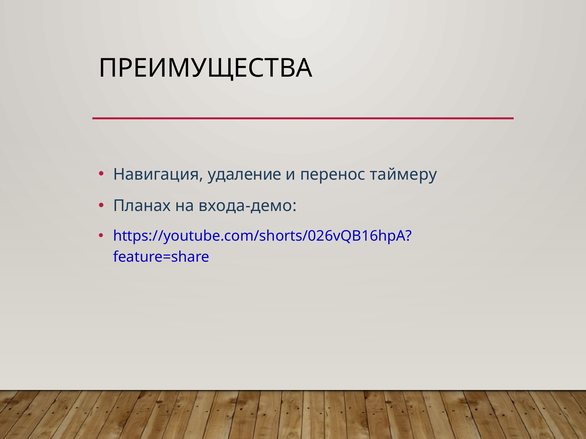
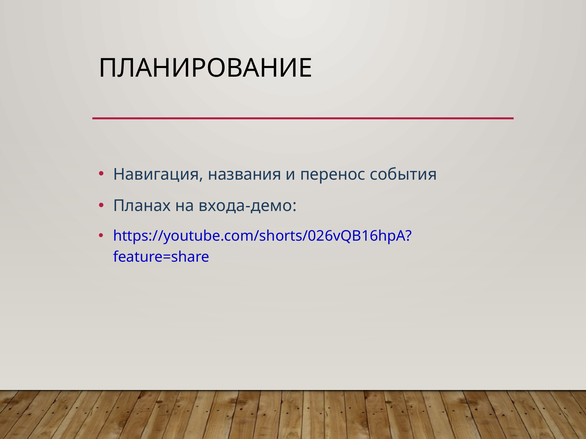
ПРЕИМУЩЕСТВА: ПРЕИМУЩЕСТВА -> ПЛАНИРОВАНИЕ (206, 68)
удаление: удаление -> названия (245, 175)
таймеру: таймеру -> события (403, 175)
